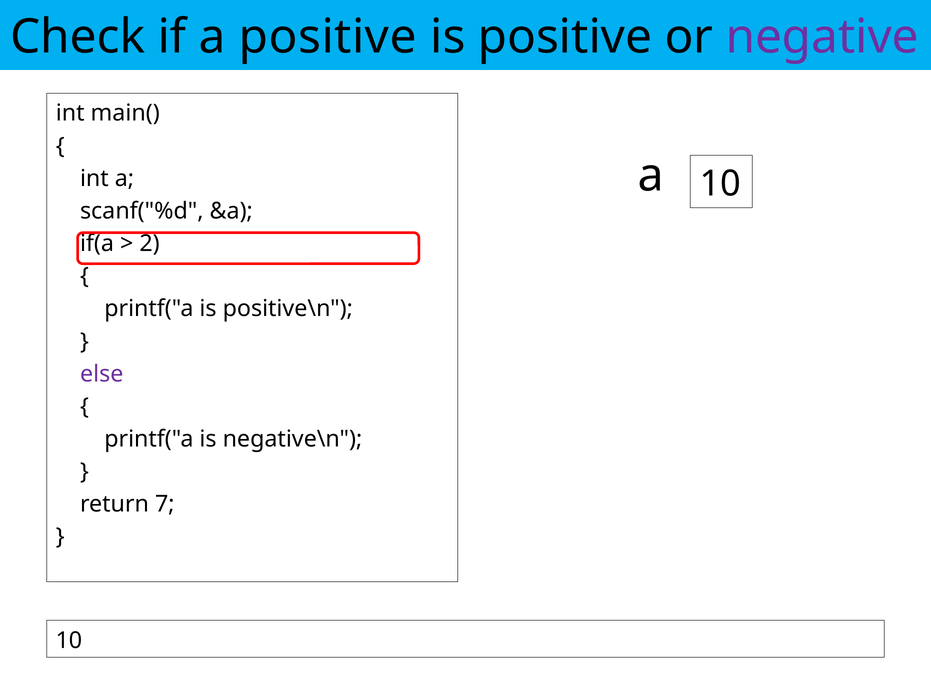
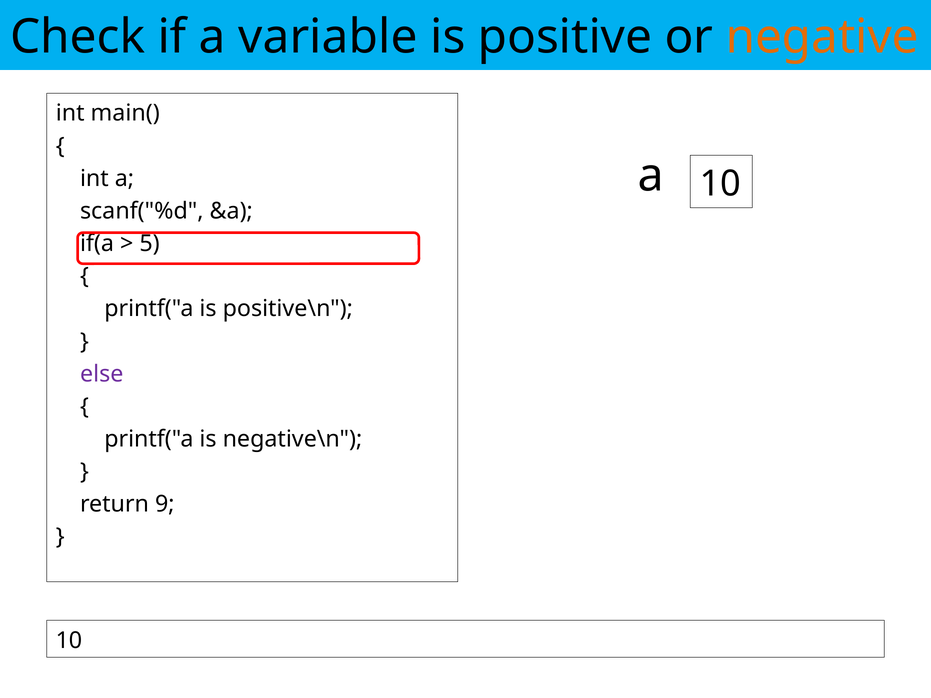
a positive: positive -> variable (328, 37)
negative colour: purple -> orange (822, 37)
2: 2 -> 5 (150, 244)
7: 7 -> 9 (165, 504)
